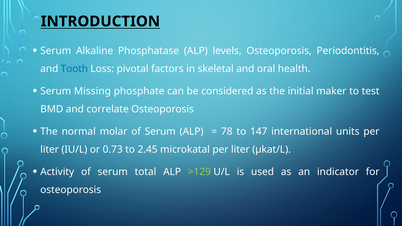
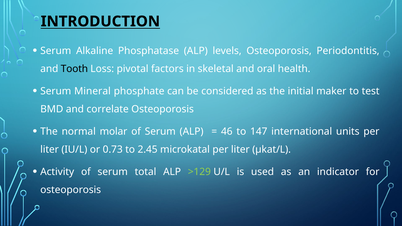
Tooth colour: blue -> black (74, 69)
Missing: Missing -> Mineral (92, 91)
78: 78 -> 46 (227, 132)
